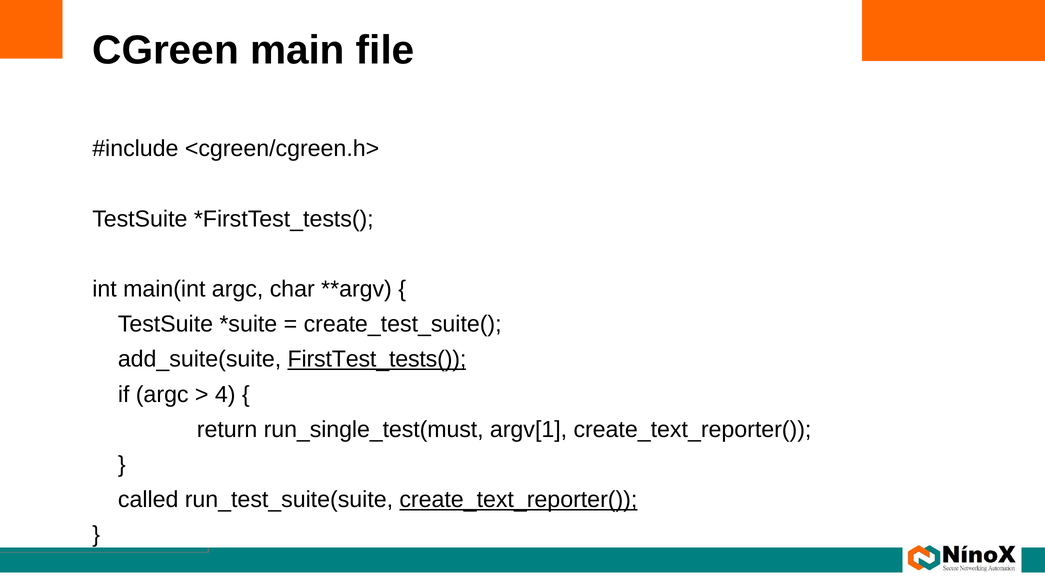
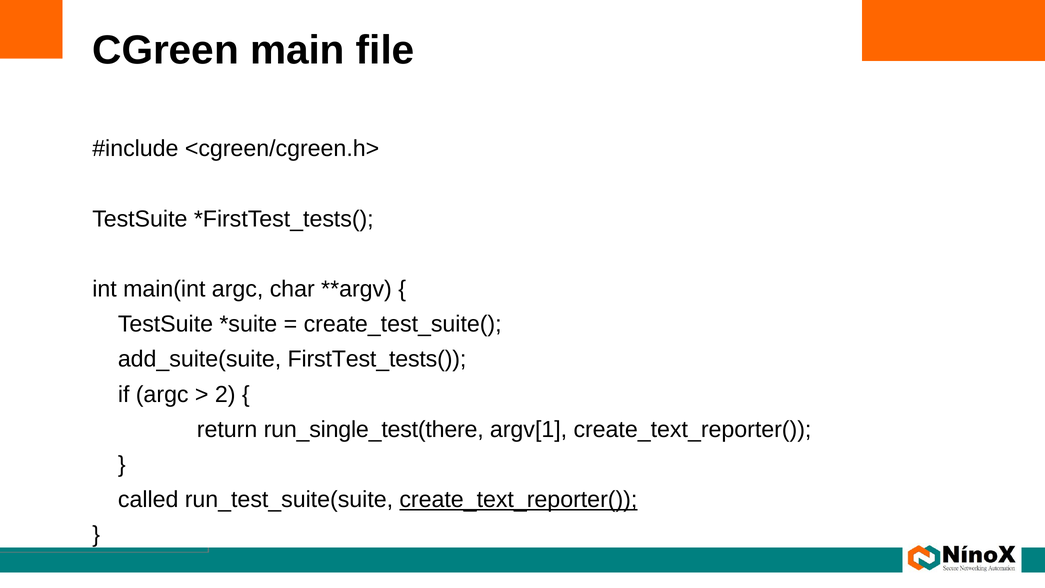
FirstTest_tests( underline: present -> none (377, 359)
4: 4 -> 2 (225, 394)
run_single_test(must: run_single_test(must -> run_single_test(there (374, 429)
